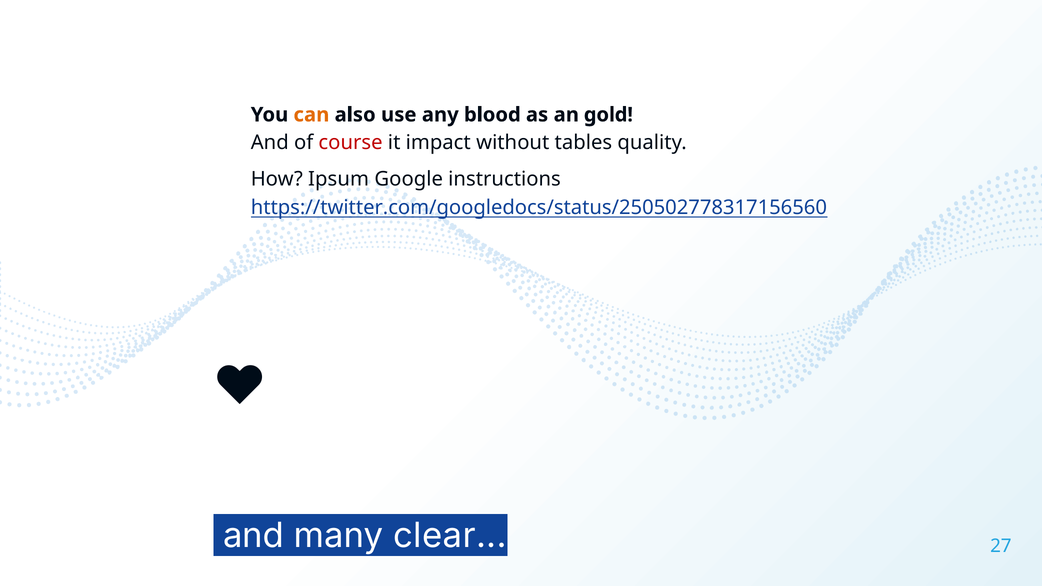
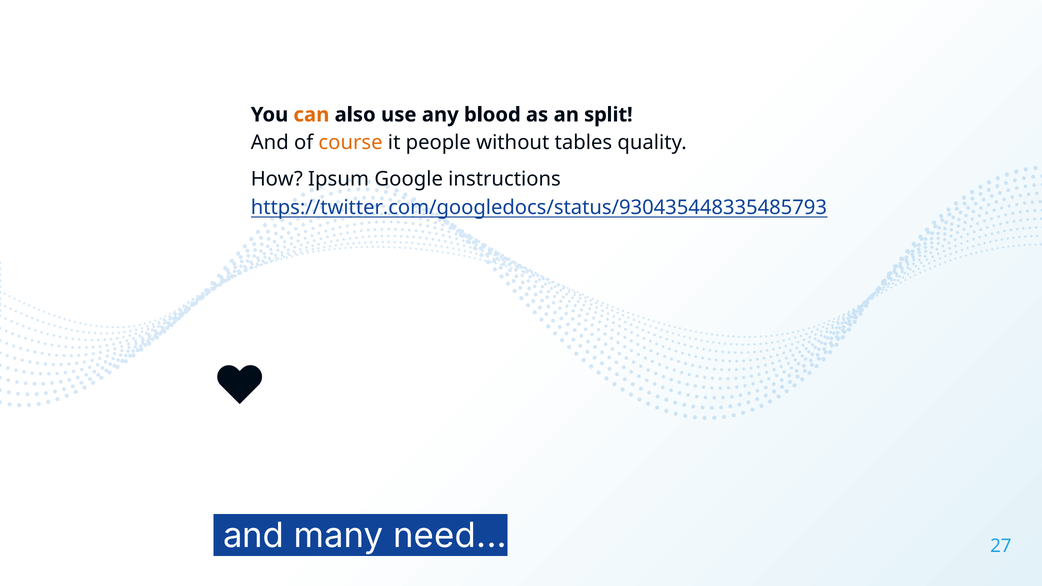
gold: gold -> split (608, 115)
course colour: red -> orange (351, 143)
impact: impact -> people (438, 143)
https://twitter.com/googledocs/status/250502778317156560: https://twitter.com/googledocs/status/250502778317156560 -> https://twitter.com/googledocs/status/930435448335485793 (539, 208)
clear: clear -> need (450, 536)
